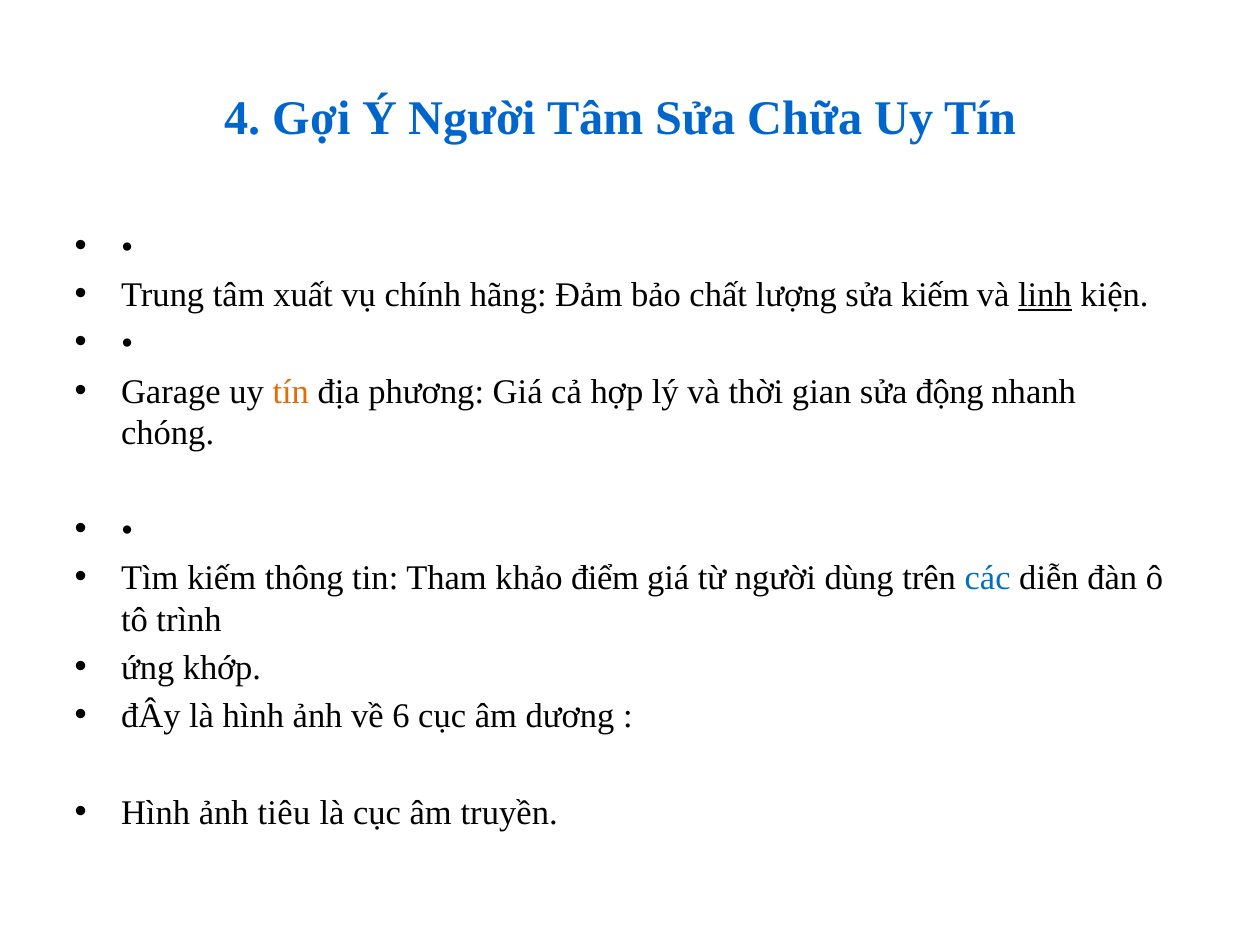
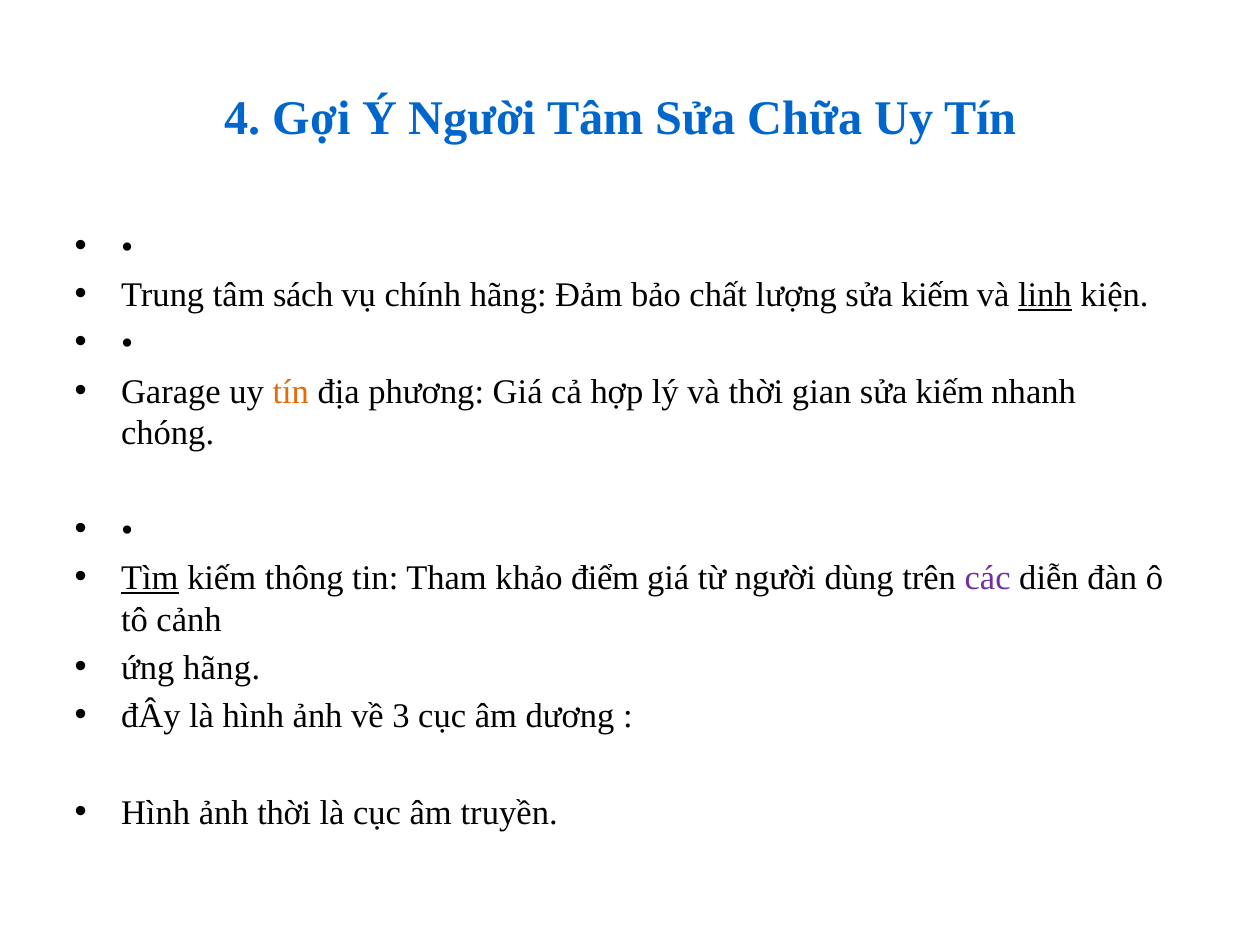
xuất: xuất -> sách (303, 295)
gian sửa động: động -> kiếm (950, 392)
Tìm underline: none -> present (150, 578)
các colour: blue -> purple (988, 578)
trình: trình -> cảnh (189, 619)
ứng khớp: khớp -> hãng (222, 668)
6: 6 -> 3 (401, 716)
ảnh tiêu: tiêu -> thời (284, 813)
